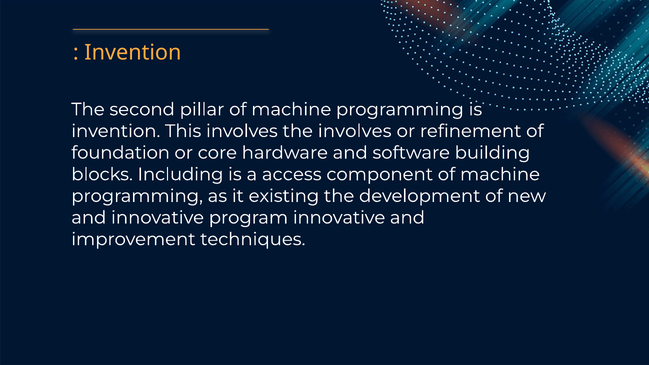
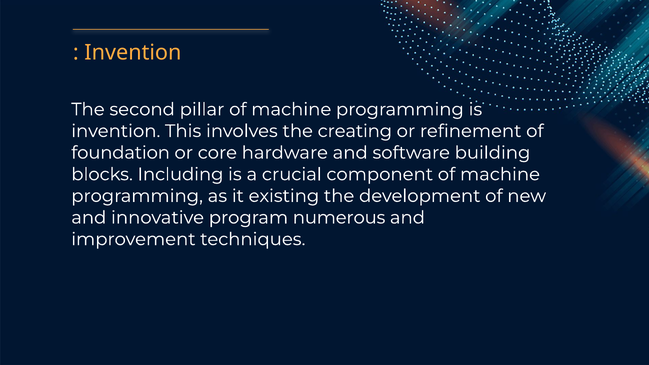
the involves: involves -> creating (355, 131)
access: access -> crucial (292, 174)
program innovative: innovative -> numerous (339, 218)
